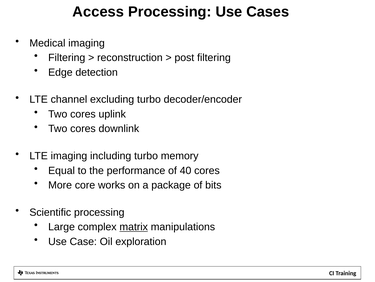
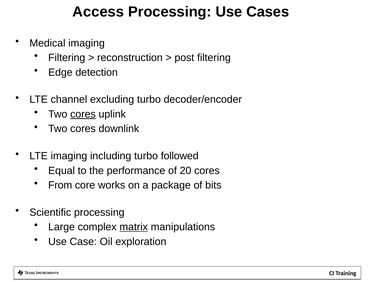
cores underline: none -> present (83, 114)
memory: memory -> followed (180, 156)
40: 40 -> 20 (186, 170)
More: More -> From (60, 185)
